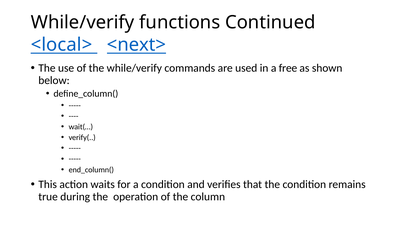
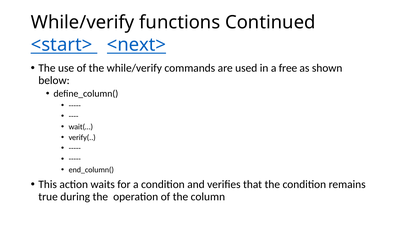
<local>: <local> -> <start> (62, 45)
